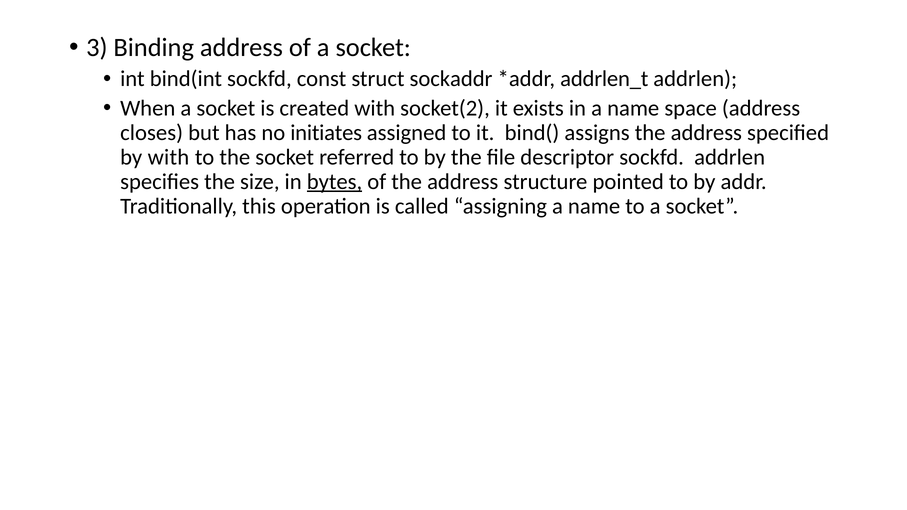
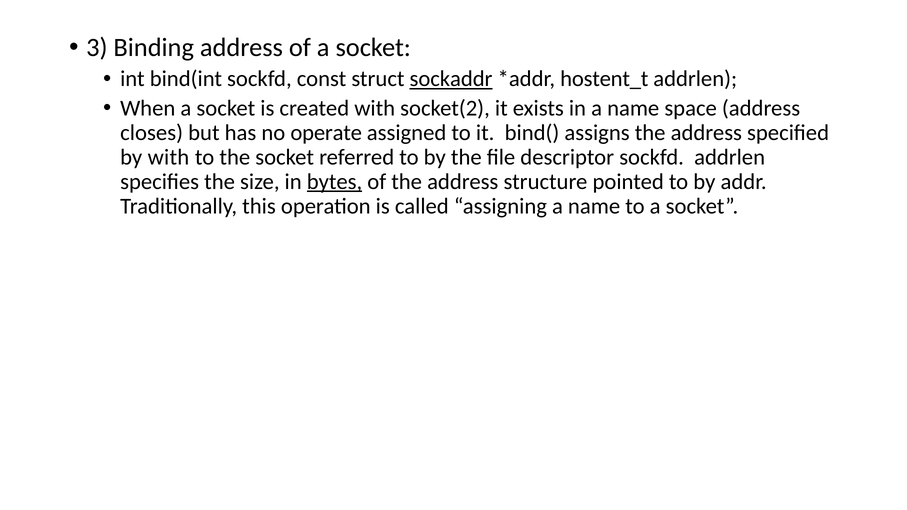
sockaddr underline: none -> present (451, 79)
addrlen_t: addrlen_t -> hostent_t (604, 79)
initiates: initiates -> operate (326, 133)
